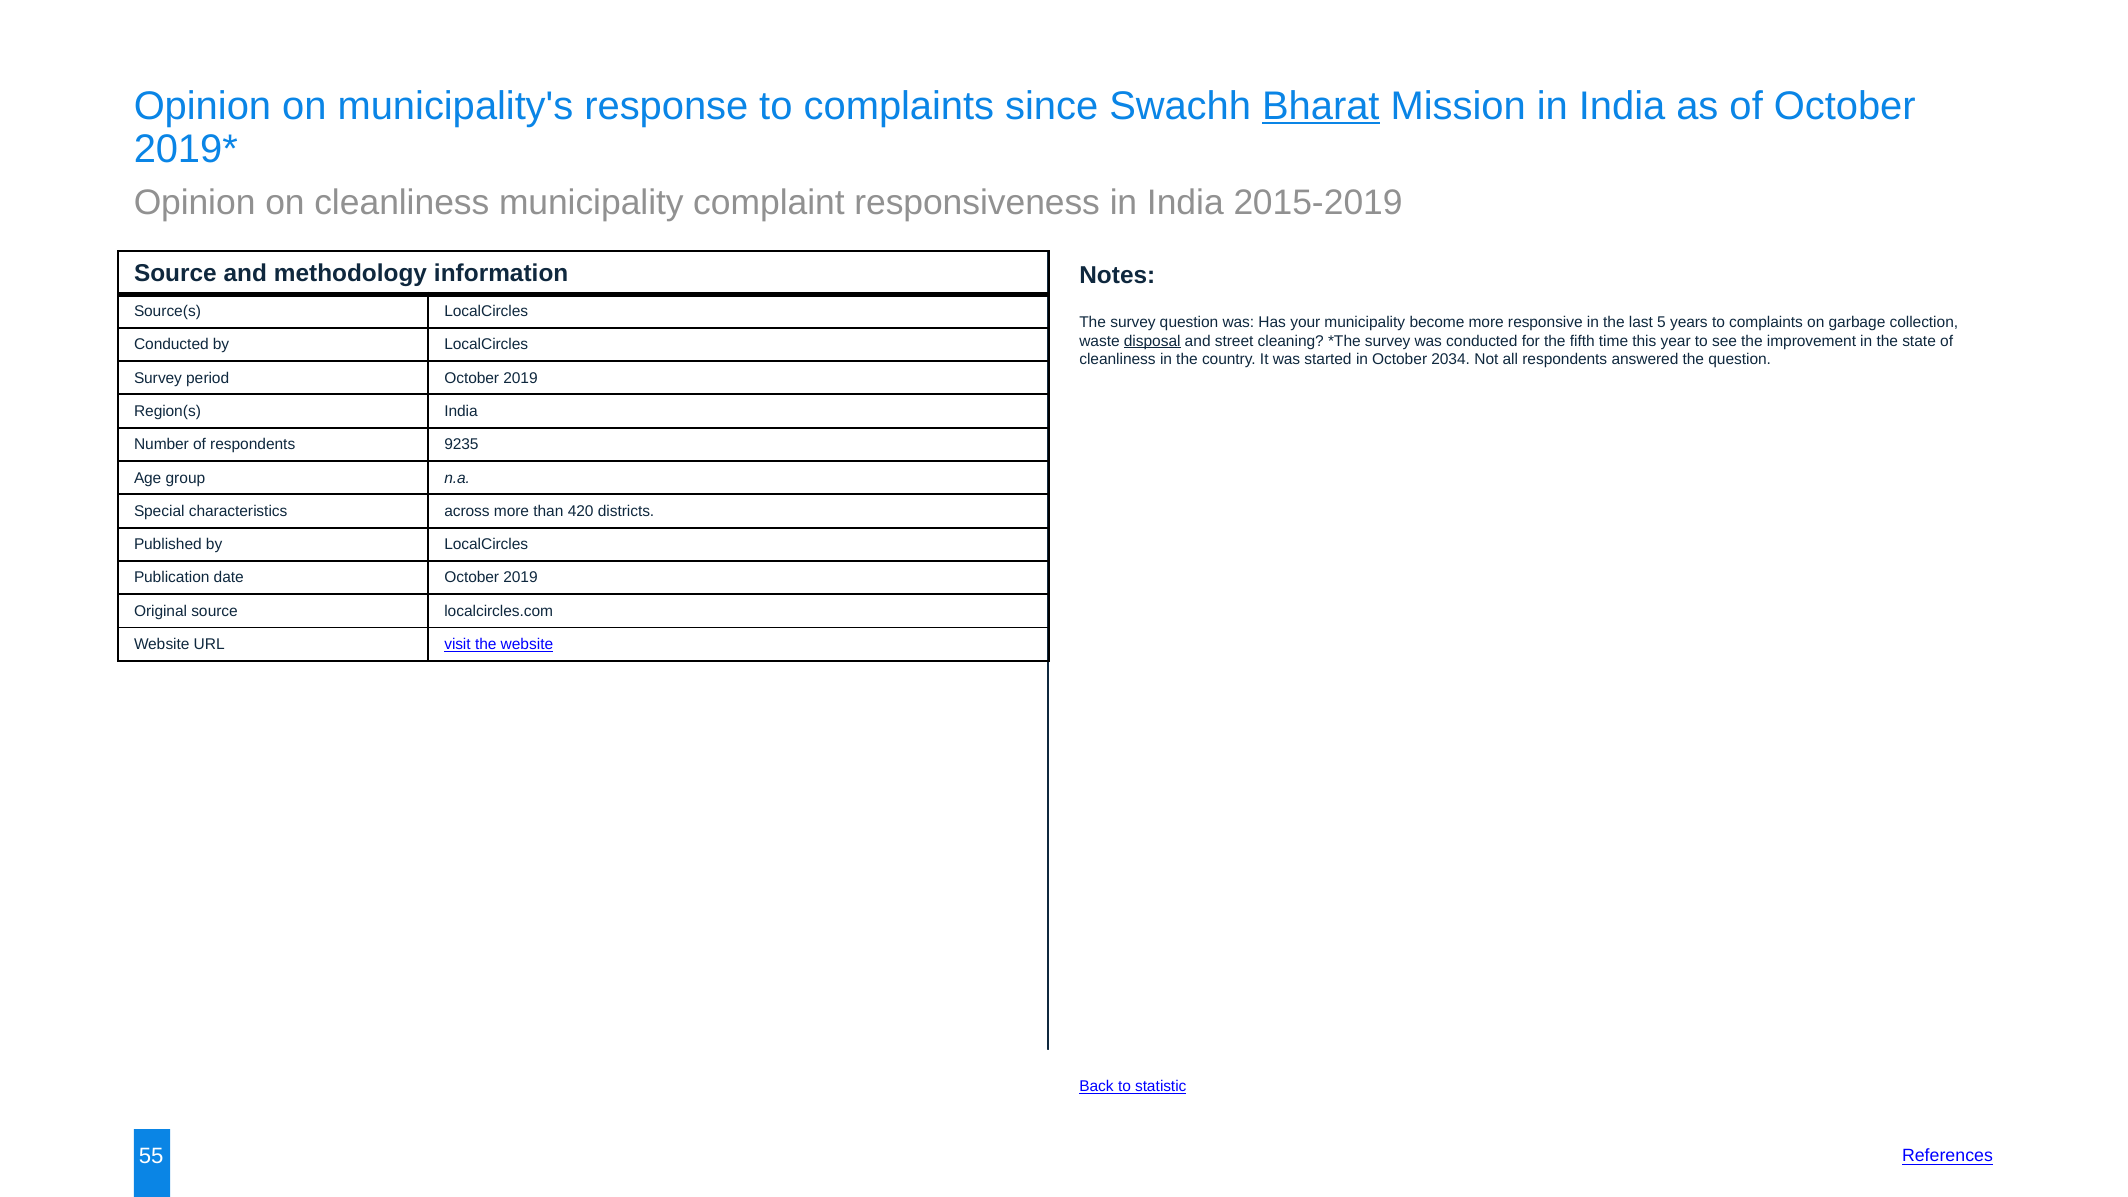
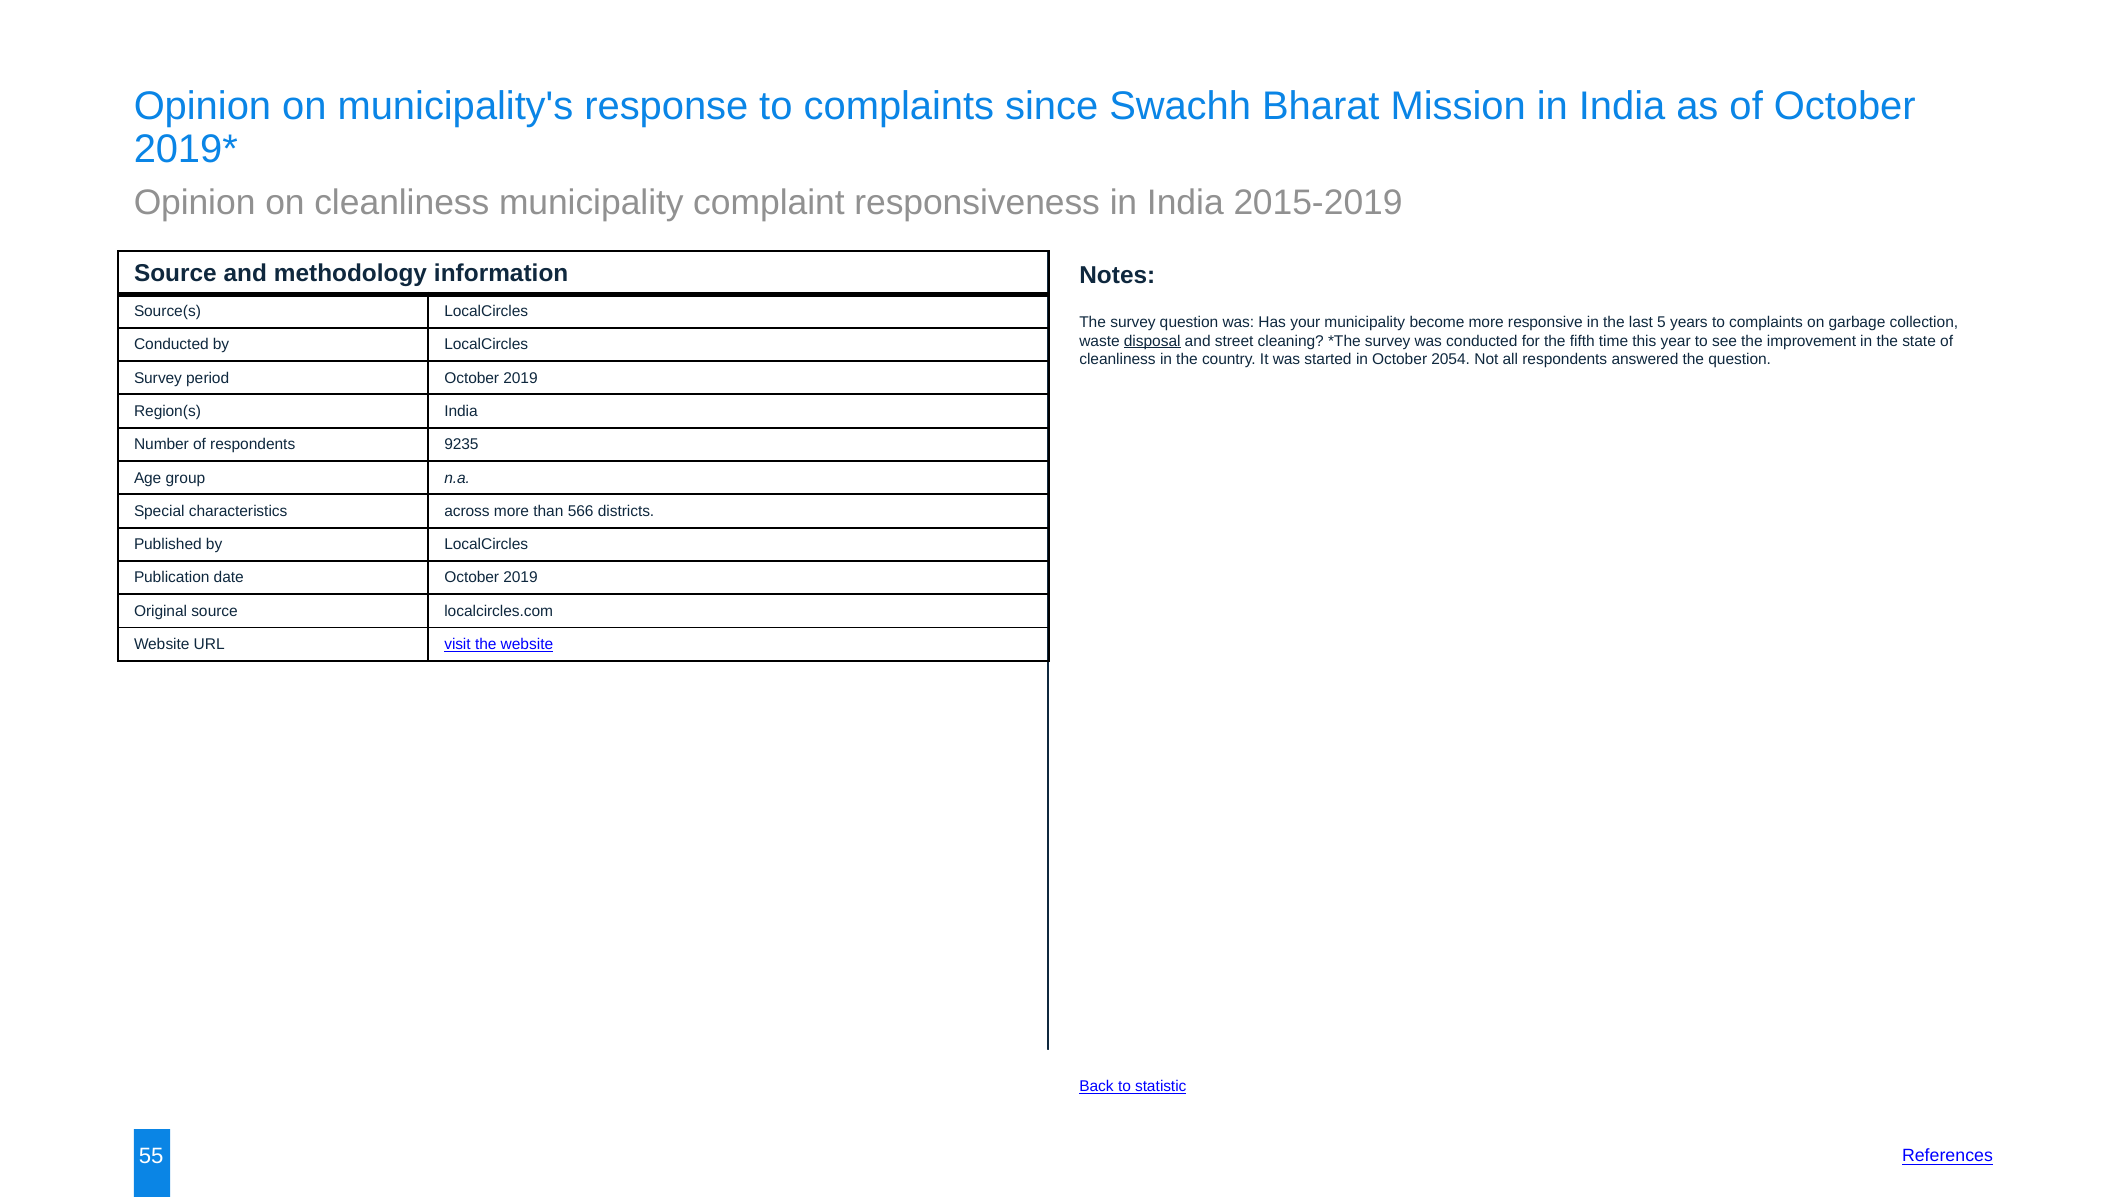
Bharat underline: present -> none (1321, 106)
2034: 2034 -> 2054 (1451, 360)
420: 420 -> 566 (581, 511)
